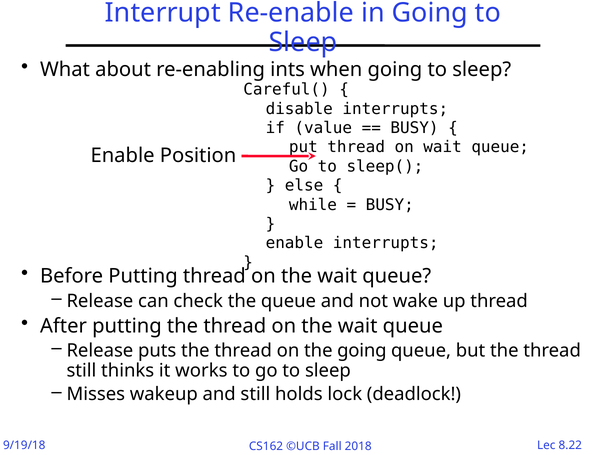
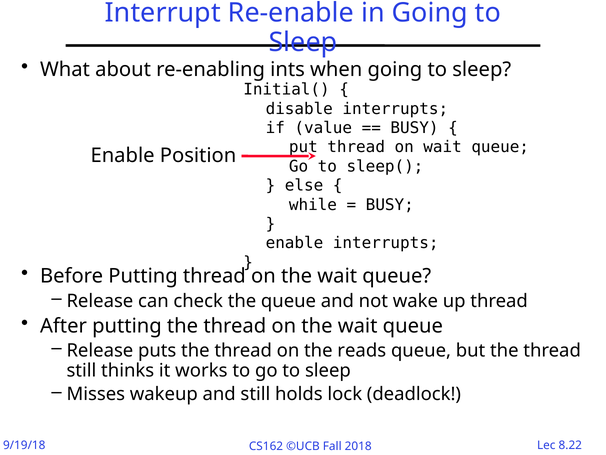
Careful(: Careful( -> Initial( (286, 89)
the going: going -> reads (362, 350)
